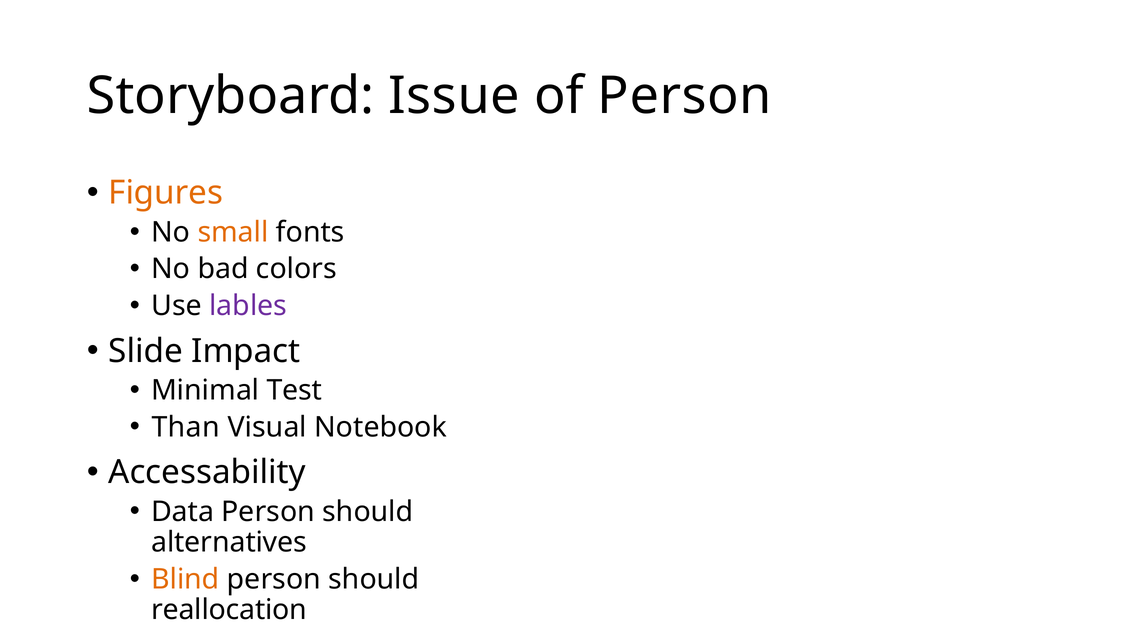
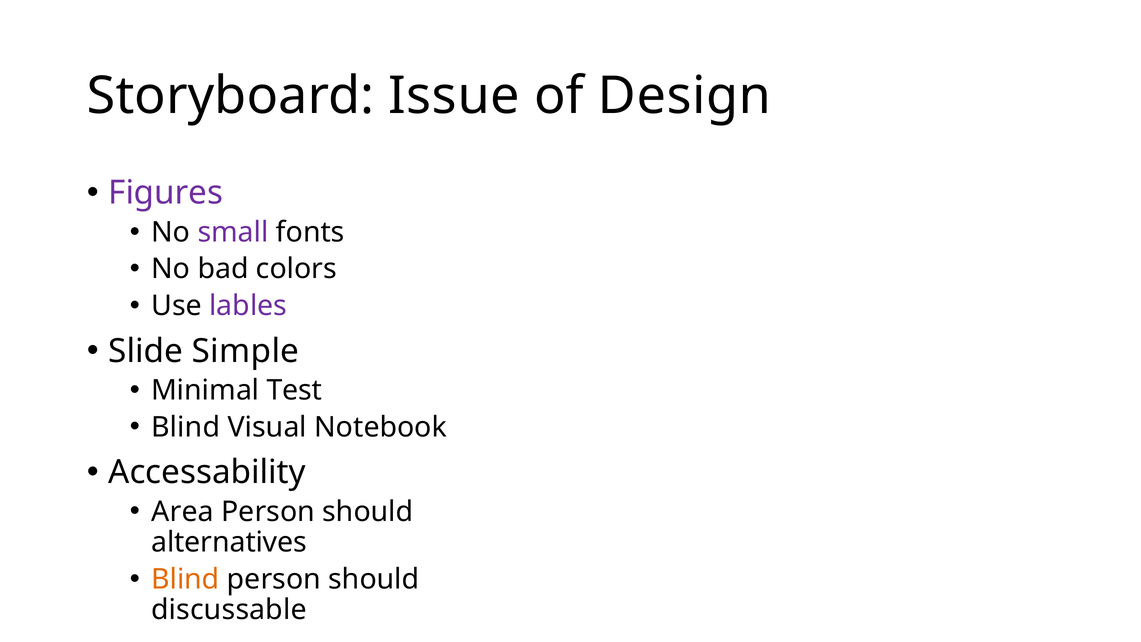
of Person: Person -> Design (685, 96)
Figures colour: orange -> purple (166, 193)
small colour: orange -> purple (233, 232)
Impact: Impact -> Simple (246, 351)
Than: Than -> Blind (186, 427)
Data: Data -> Area (182, 512)
reallocation: reallocation -> discussable (229, 610)
